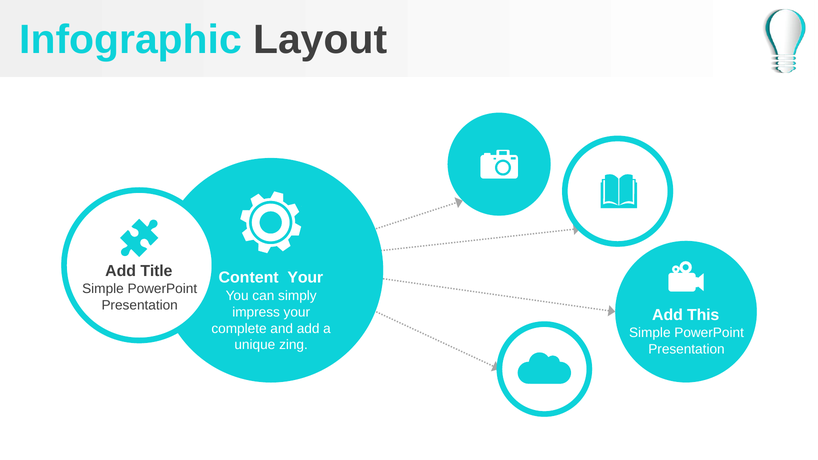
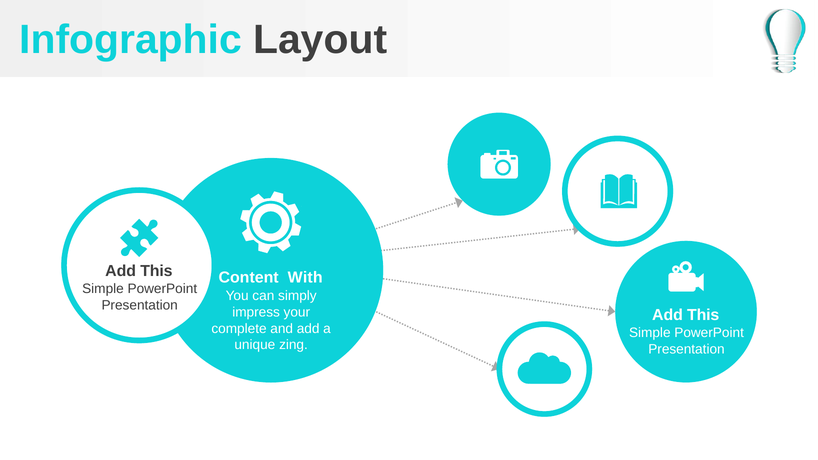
Title: Title -> This (156, 271)
Content Your: Your -> With (305, 278)
